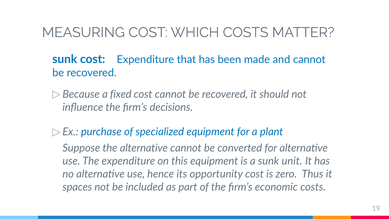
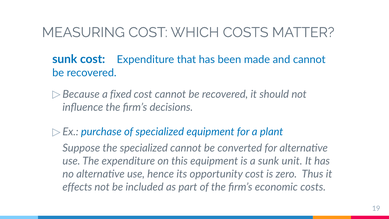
the alternative: alternative -> specialized (144, 148)
spaces: spaces -> effects (77, 187)
